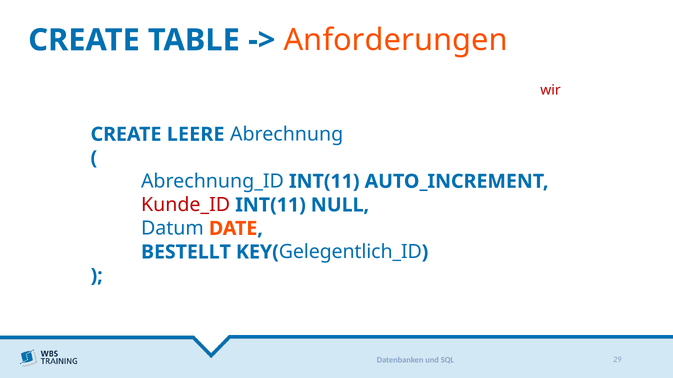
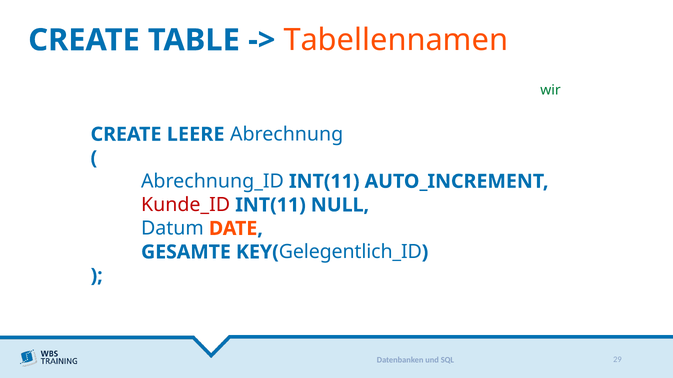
Anforderungen: Anforderungen -> Tabellennamen (396, 40)
wir colour: red -> green (551, 90)
BESTELLT: BESTELLT -> GESAMTE (186, 252)
